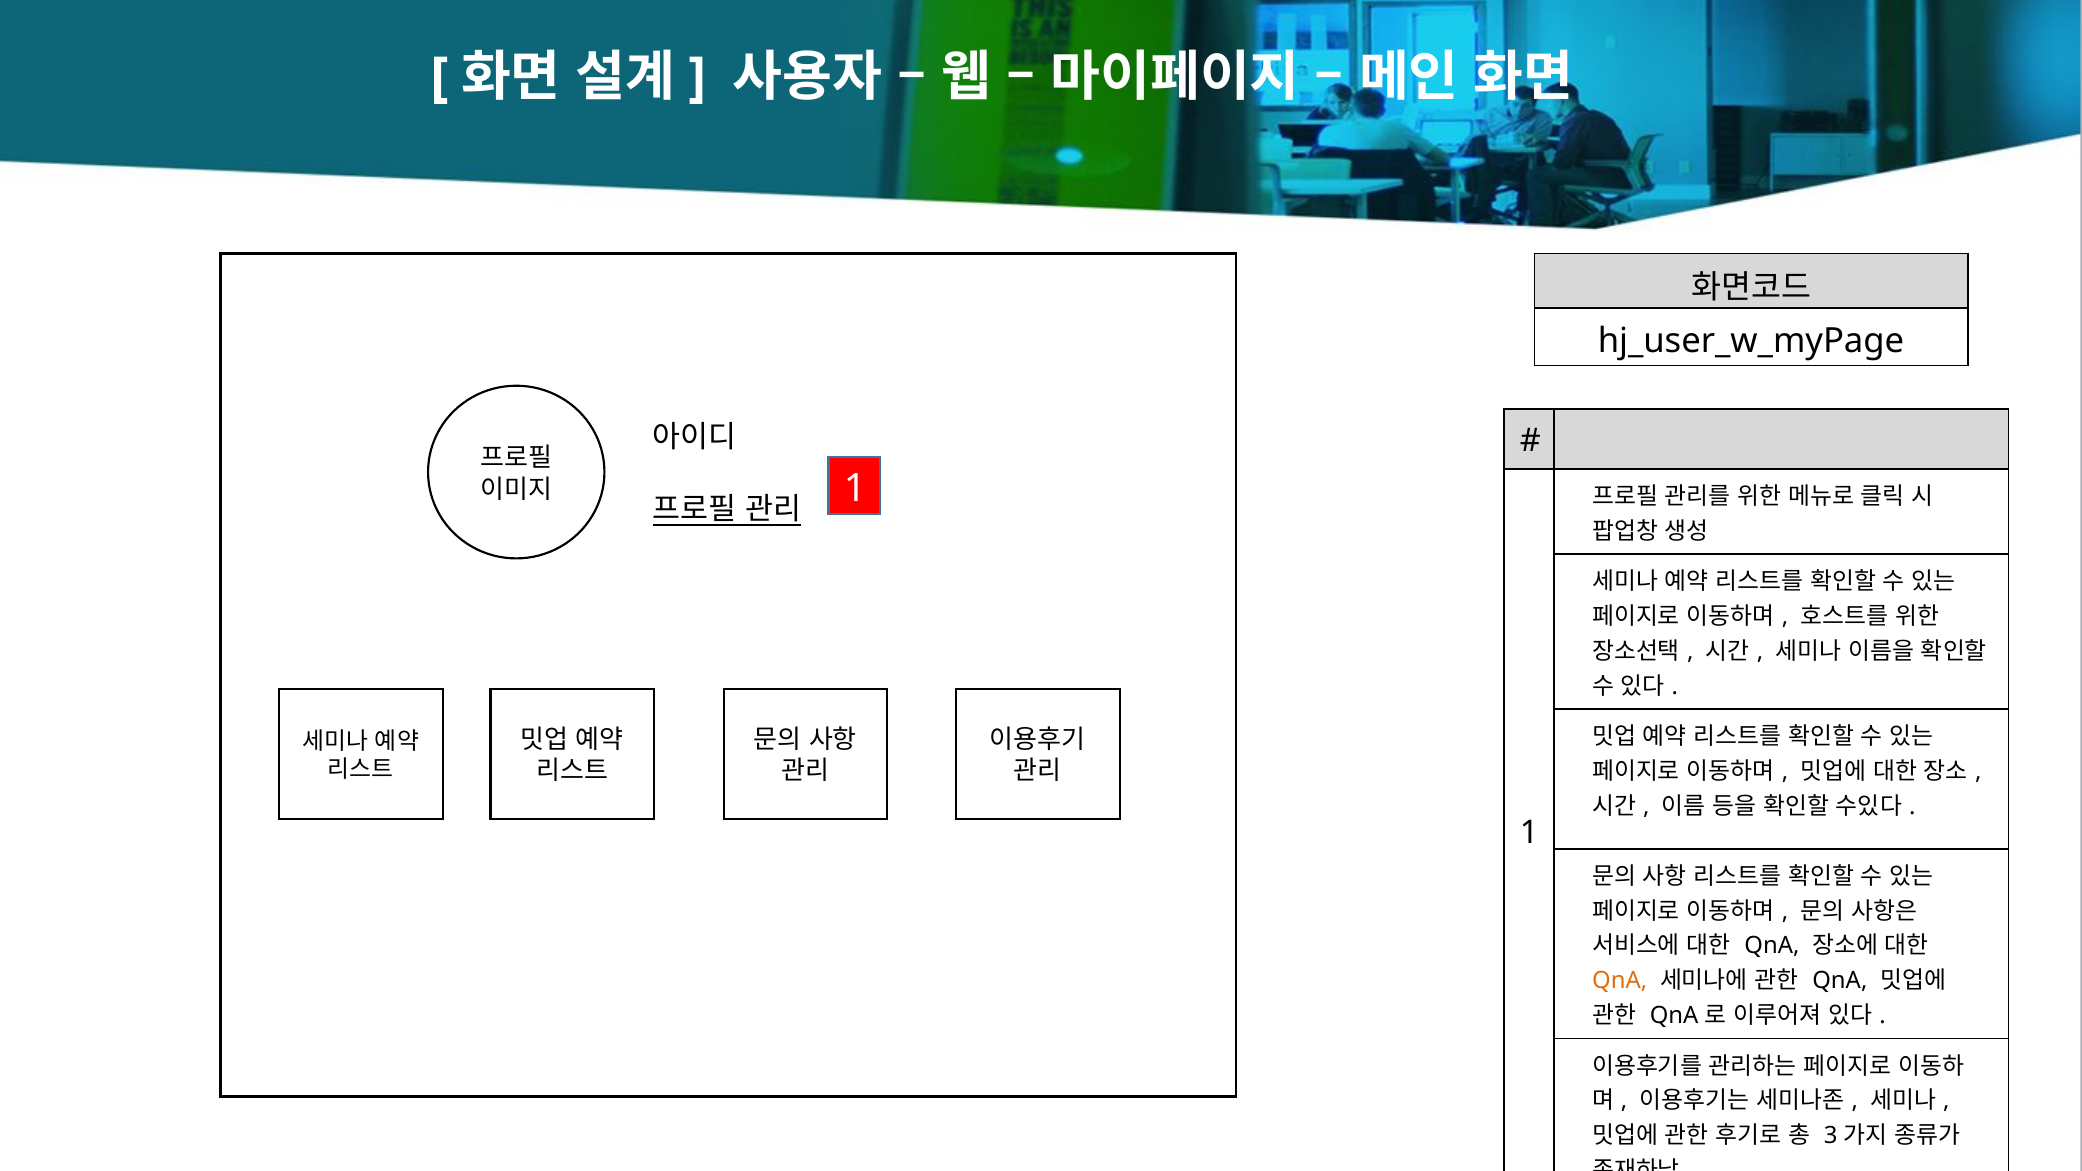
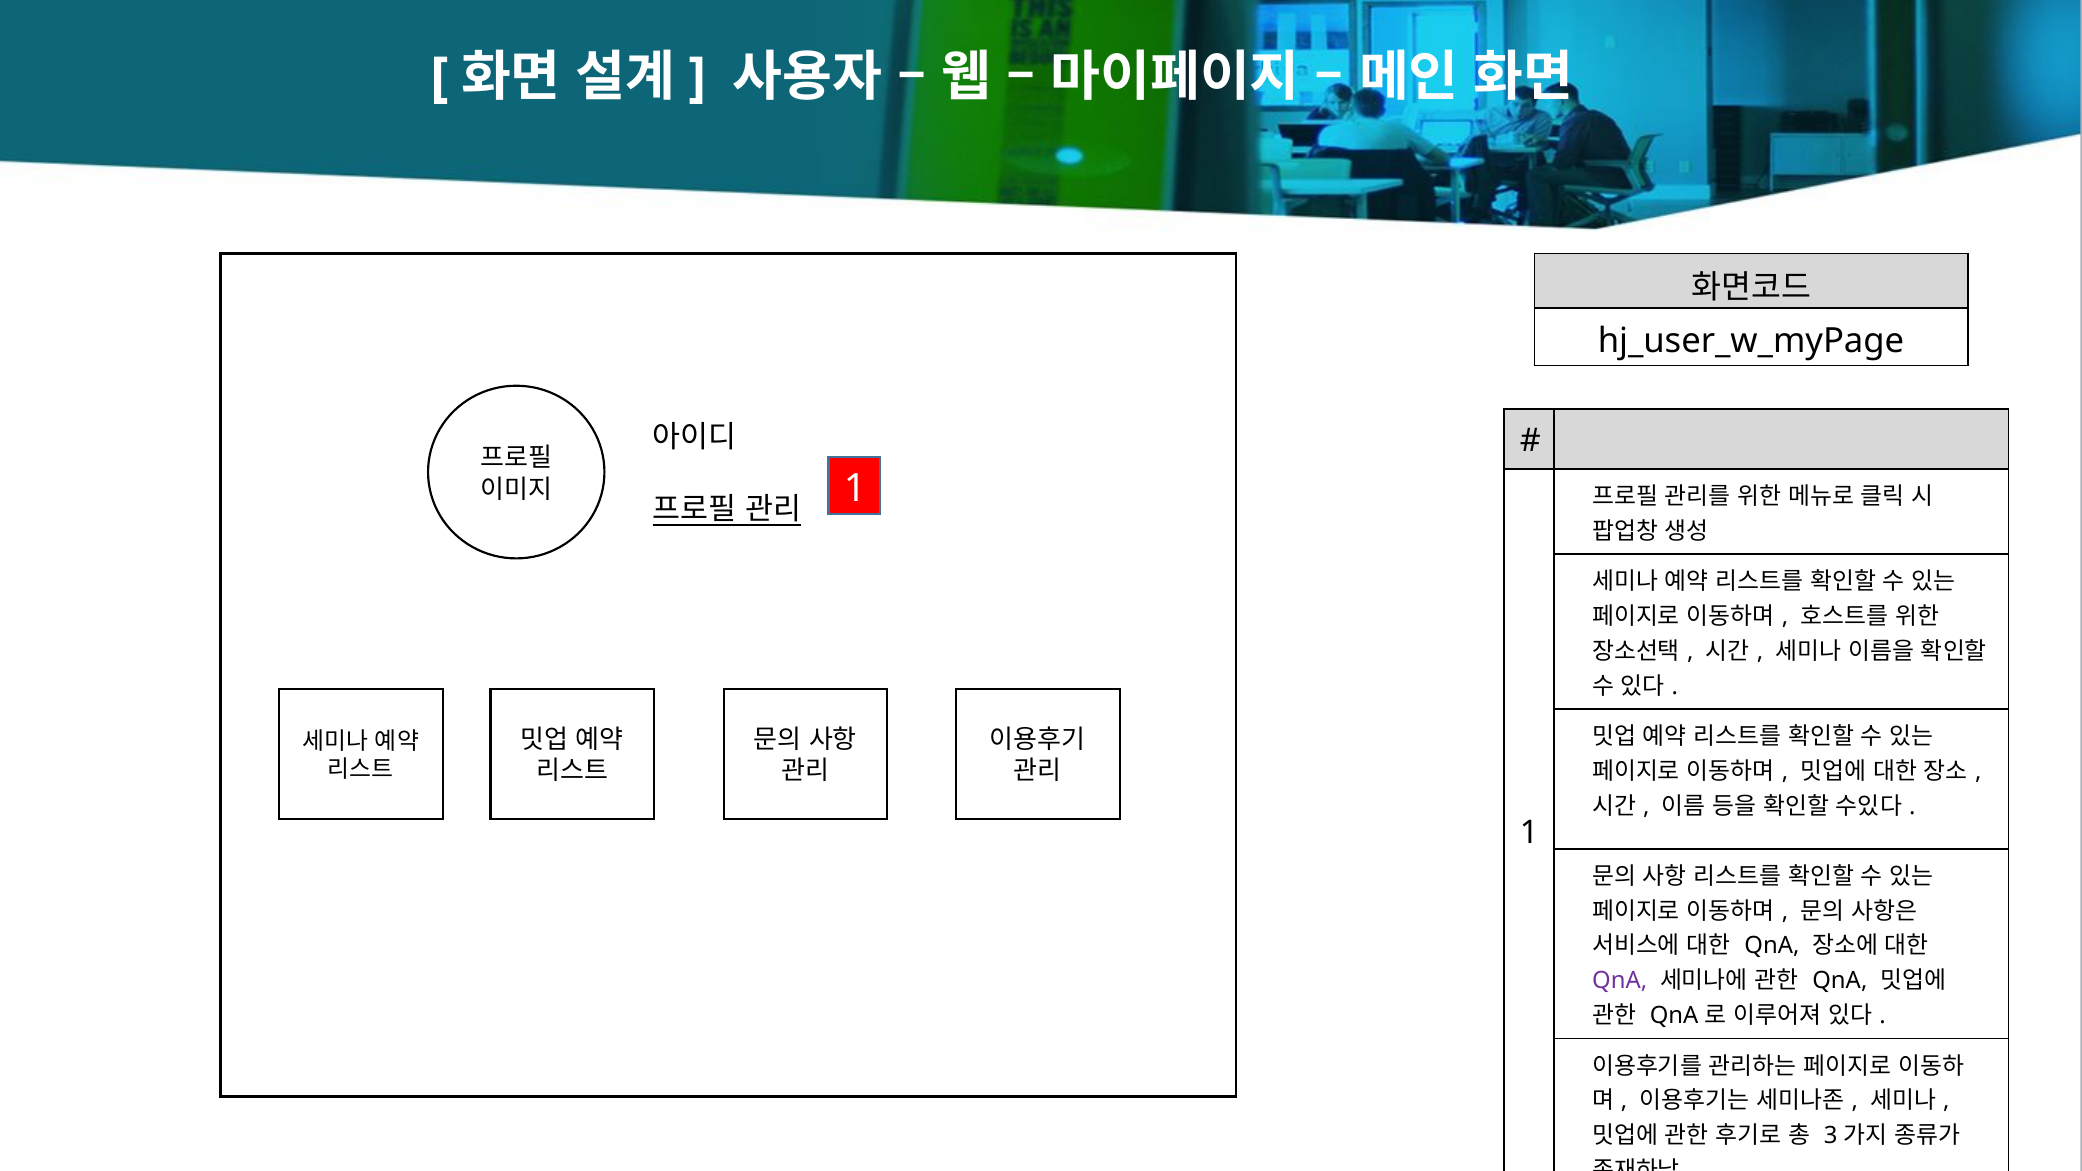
QnA colour: orange -> purple (1620, 981)
